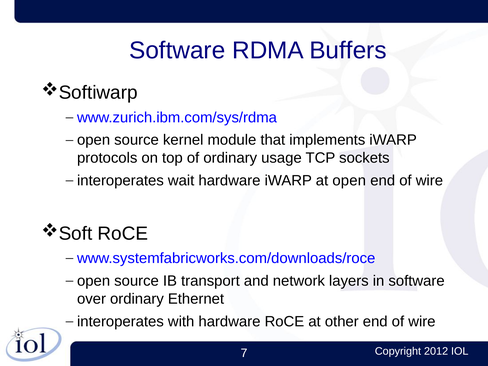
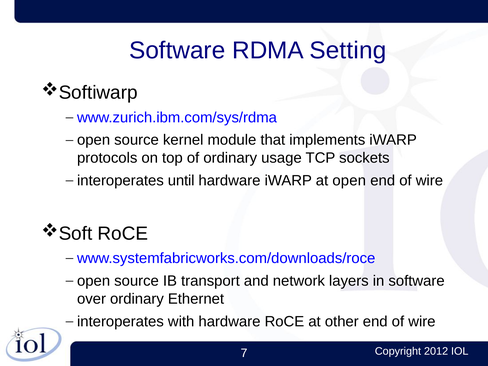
Buffers: Buffers -> Setting (348, 51)
wait: wait -> until (181, 181)
